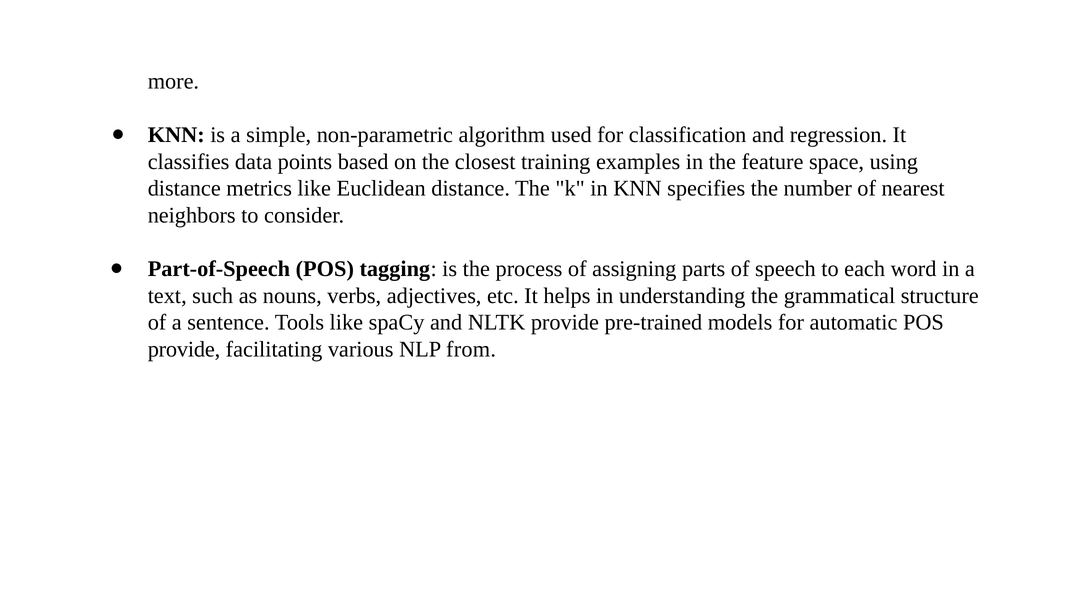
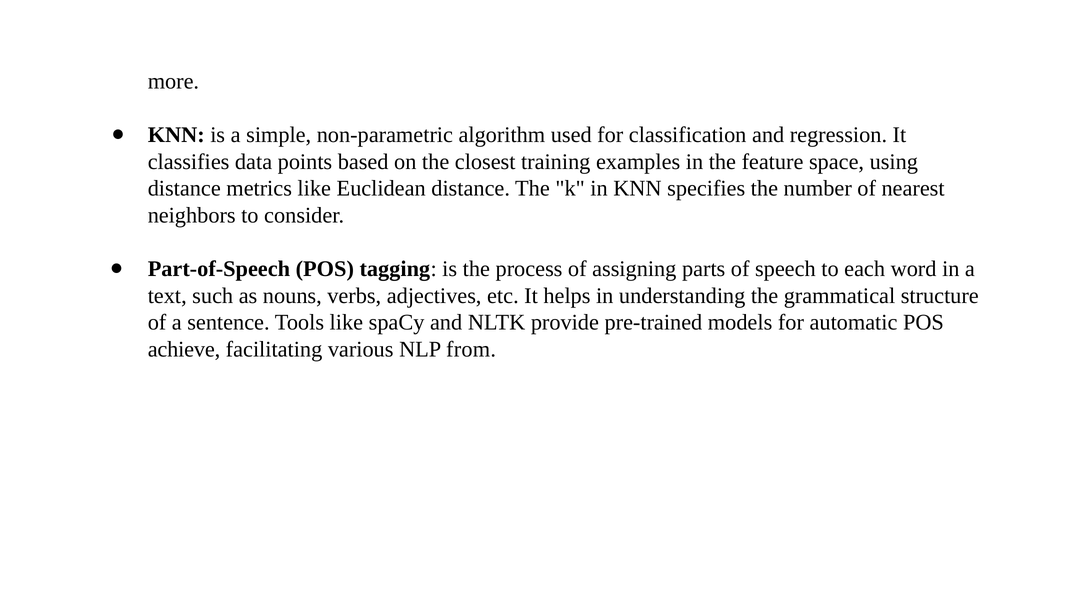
provide: provide -> achieve (184, 349)
